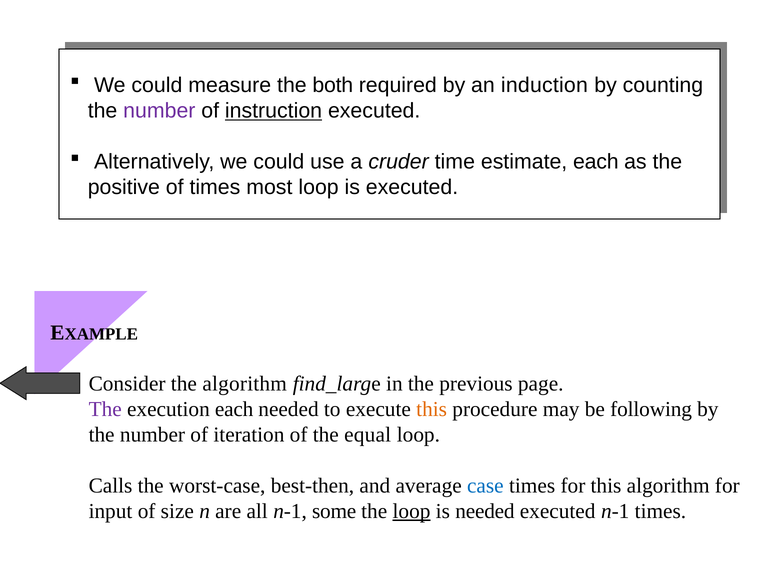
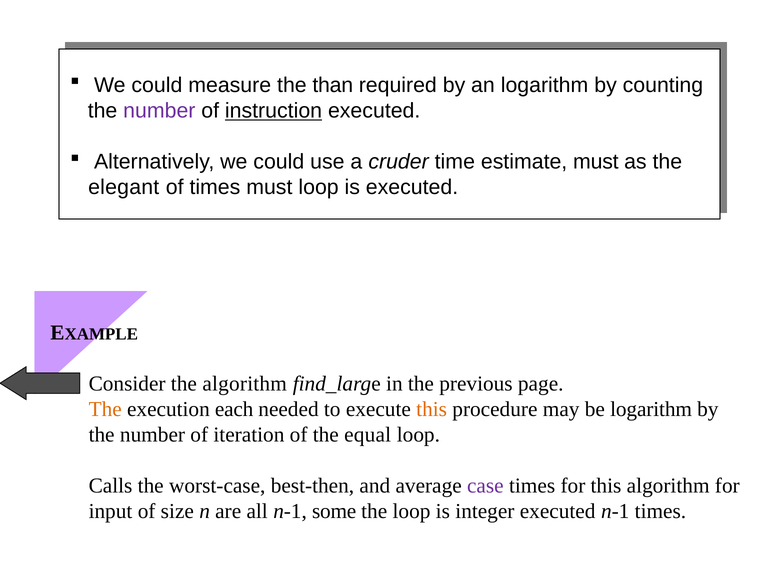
both: both -> than (333, 85)
an induction: induction -> logarithm (545, 85)
estimate each: each -> must (596, 162)
positive: positive -> elegant (124, 188)
times most: most -> must (269, 188)
The colour: purple -> orange (105, 409)
be following: following -> logarithm (651, 409)
case colour: blue -> purple (485, 486)
loop underline: present -> none (412, 512)
is needed: needed -> integer (485, 512)
